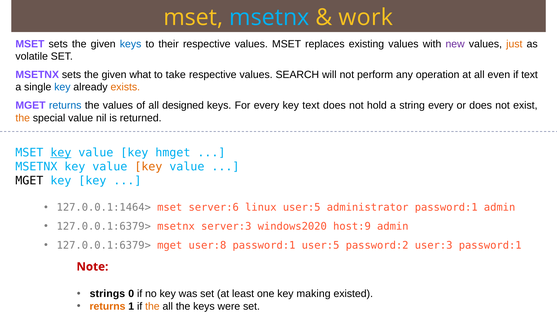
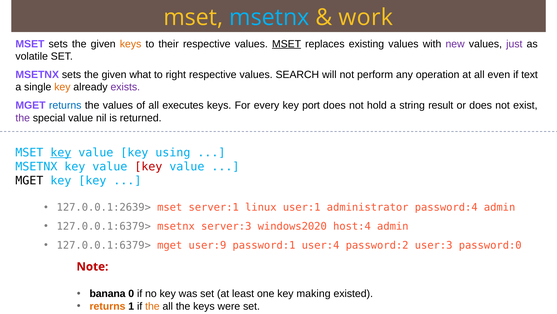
keys colour: blue -> orange (131, 44)
MSET underline: none -> present (287, 44)
just colour: orange -> purple (514, 44)
take: take -> right (176, 74)
key colour: blue -> orange (62, 87)
exists colour: orange -> purple (125, 87)
designed: designed -> executes (183, 105)
key text: text -> port (311, 105)
string every: every -> result (441, 105)
the colour: orange -> purple (23, 118)
hmget: hmget -> using (173, 152)
key colour: orange -> red (148, 166)
127.0.0.1:1464>: 127.0.0.1:1464> -> 127.0.0.1:2639> (104, 207)
server:6: server:6 -> server:1 (214, 207)
linux user:5: user:5 -> user:1 (302, 207)
administrator password:1: password:1 -> password:4 (446, 207)
host:9: host:9 -> host:4 (352, 226)
user:8: user:8 -> user:9 (207, 245)
password:1 user:5: user:5 -> user:4 (321, 245)
user:3 password:1: password:1 -> password:0 (490, 245)
strings: strings -> banana (108, 293)
